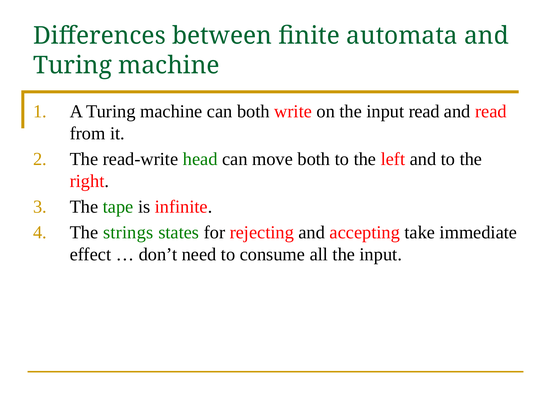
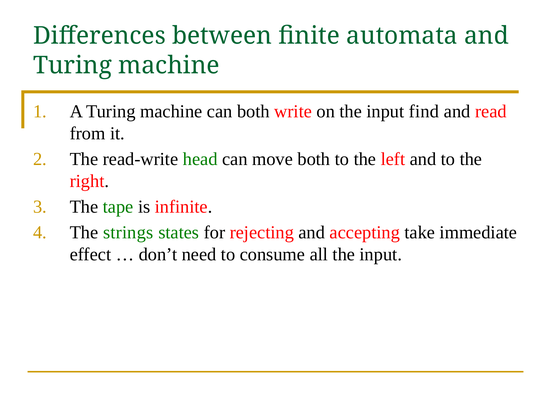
input read: read -> find (424, 111)
